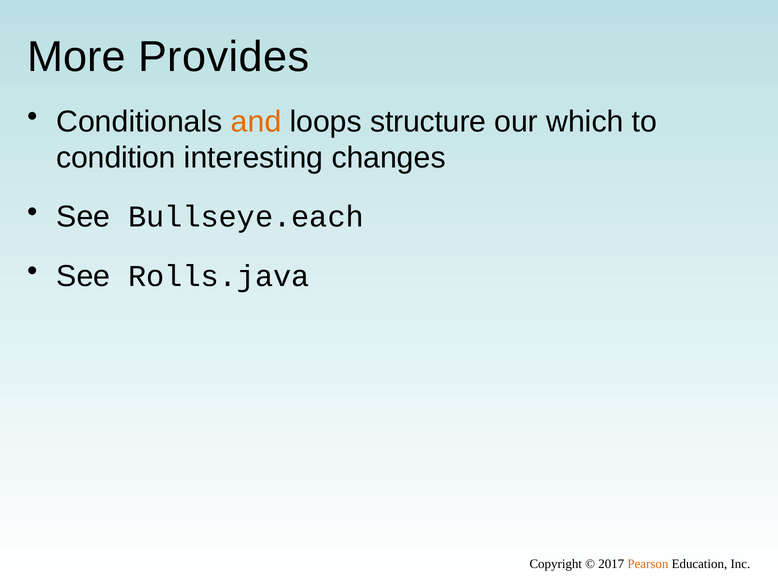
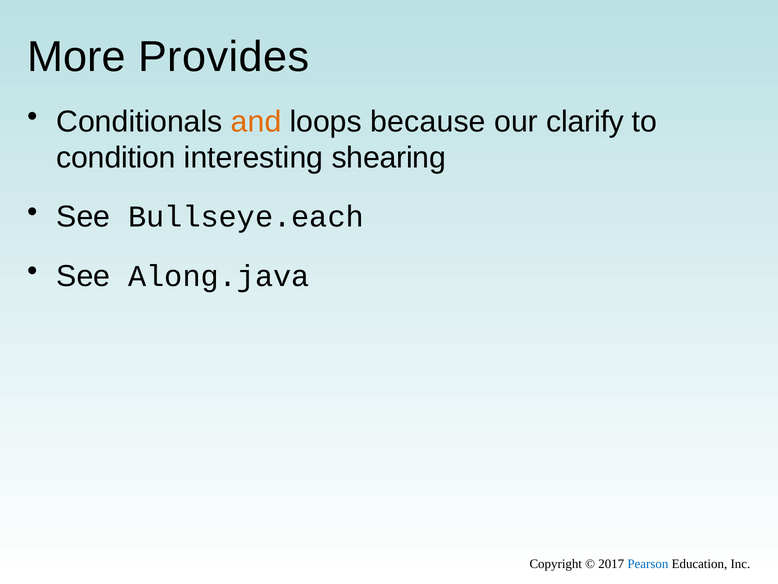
structure: structure -> because (428, 121)
which: which -> clarify (585, 121)
changes: changes -> shearing (389, 158)
Rolls.java: Rolls.java -> Along.java (219, 276)
Pearson colour: orange -> blue (648, 564)
